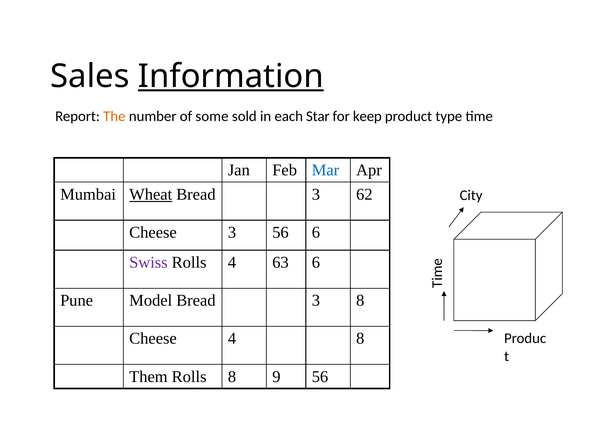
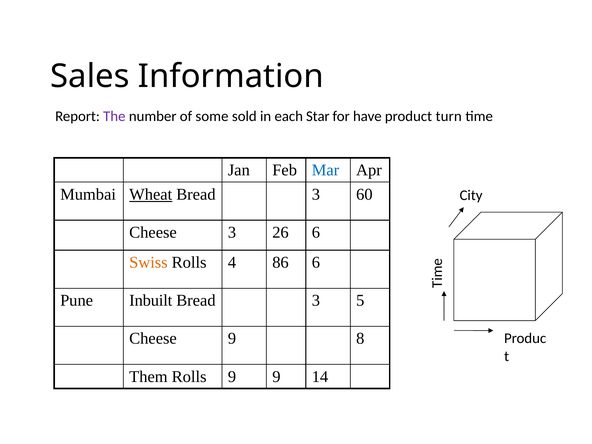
Information underline: present -> none (231, 76)
The colour: orange -> purple (114, 116)
keep: keep -> have (367, 116)
type: type -> turn (449, 116)
62: 62 -> 60 (364, 194)
3 56: 56 -> 26 (281, 232)
Swiss colour: purple -> orange (148, 262)
63: 63 -> 86 (281, 262)
Model: Model -> Inbuilt (151, 300)
3 8: 8 -> 5 (360, 300)
Cheese 4: 4 -> 9 (232, 338)
Rolls 8: 8 -> 9 (232, 377)
9 56: 56 -> 14 (320, 377)
